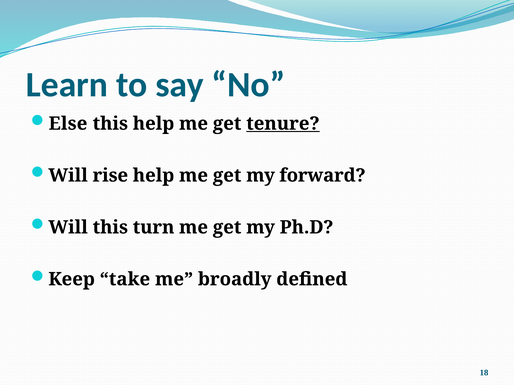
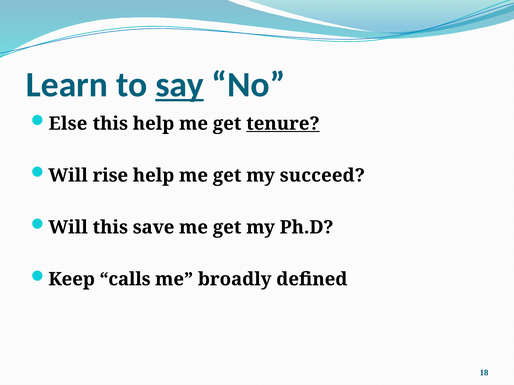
say underline: none -> present (180, 85)
forward: forward -> succeed (322, 176)
turn: turn -> save (154, 228)
take: take -> calls (125, 280)
